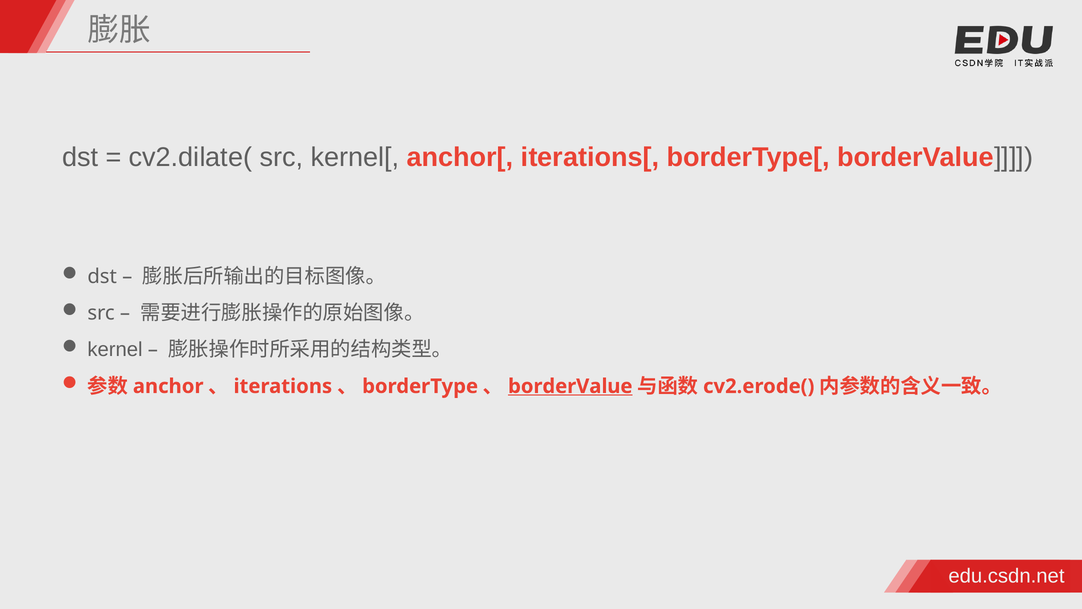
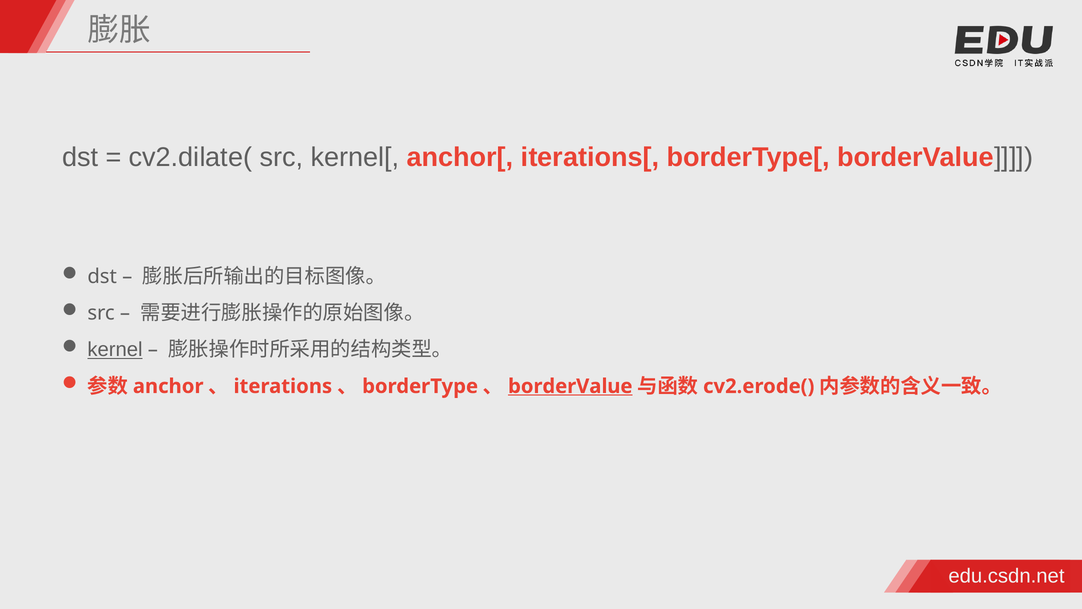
kernel underline: none -> present (115, 350)
